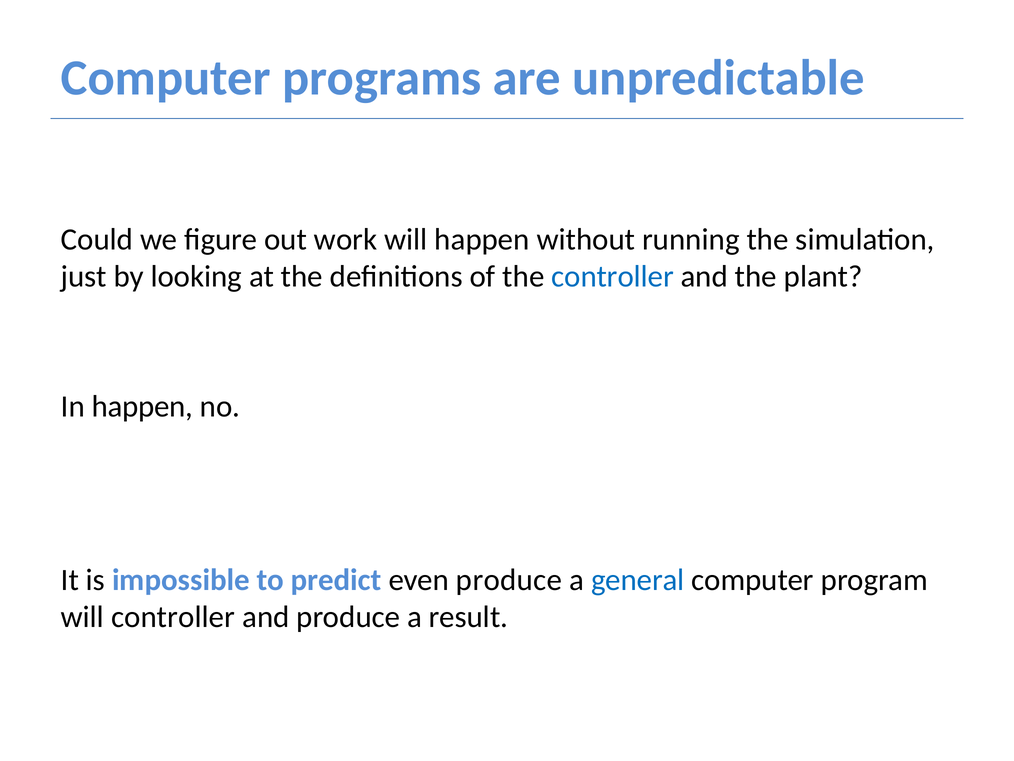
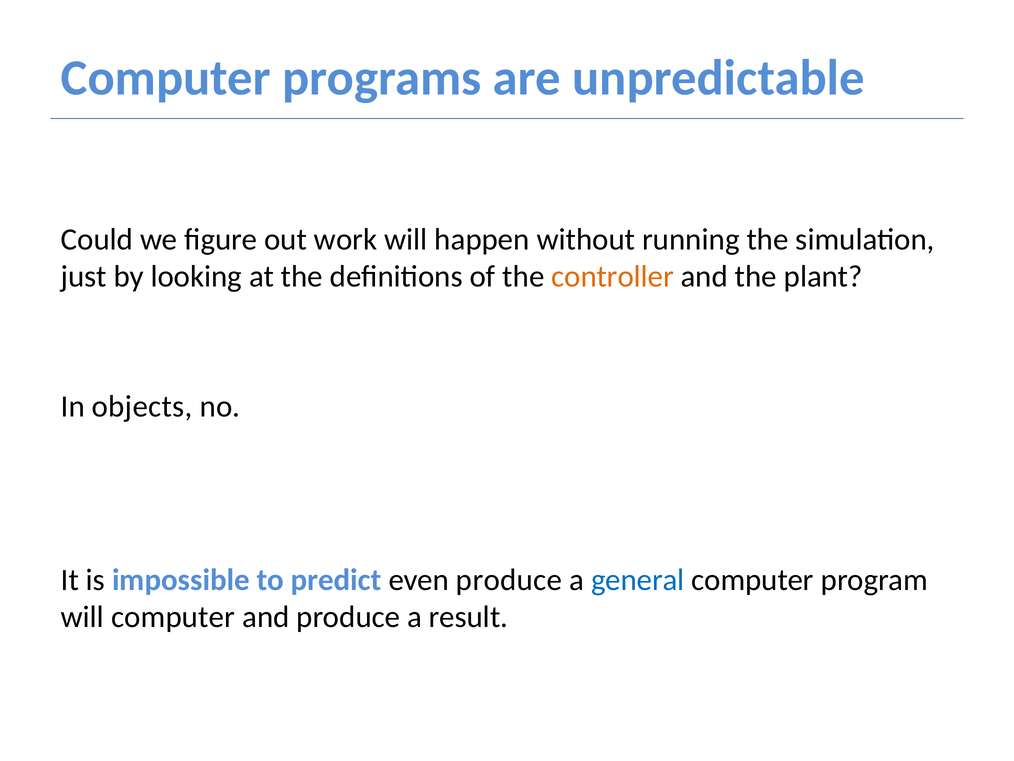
controller colour: blue -> orange (613, 276)
In happen: happen -> objects (142, 406)
will controller: controller -> computer (173, 617)
